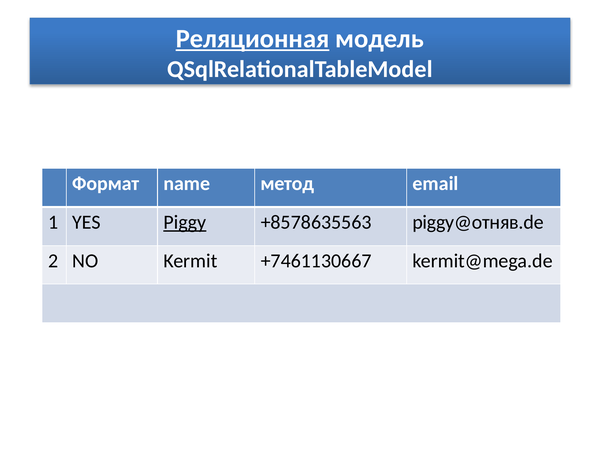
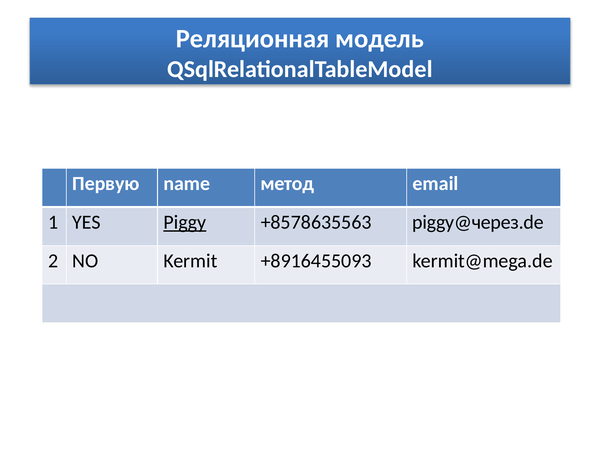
Реляционная underline: present -> none (253, 39)
Формат: Формат -> Первую (106, 184)
piggy@отняв.de: piggy@отняв.de -> piggy@через.de (478, 222)
+7461130667: +7461130667 -> +8916455093 (316, 261)
